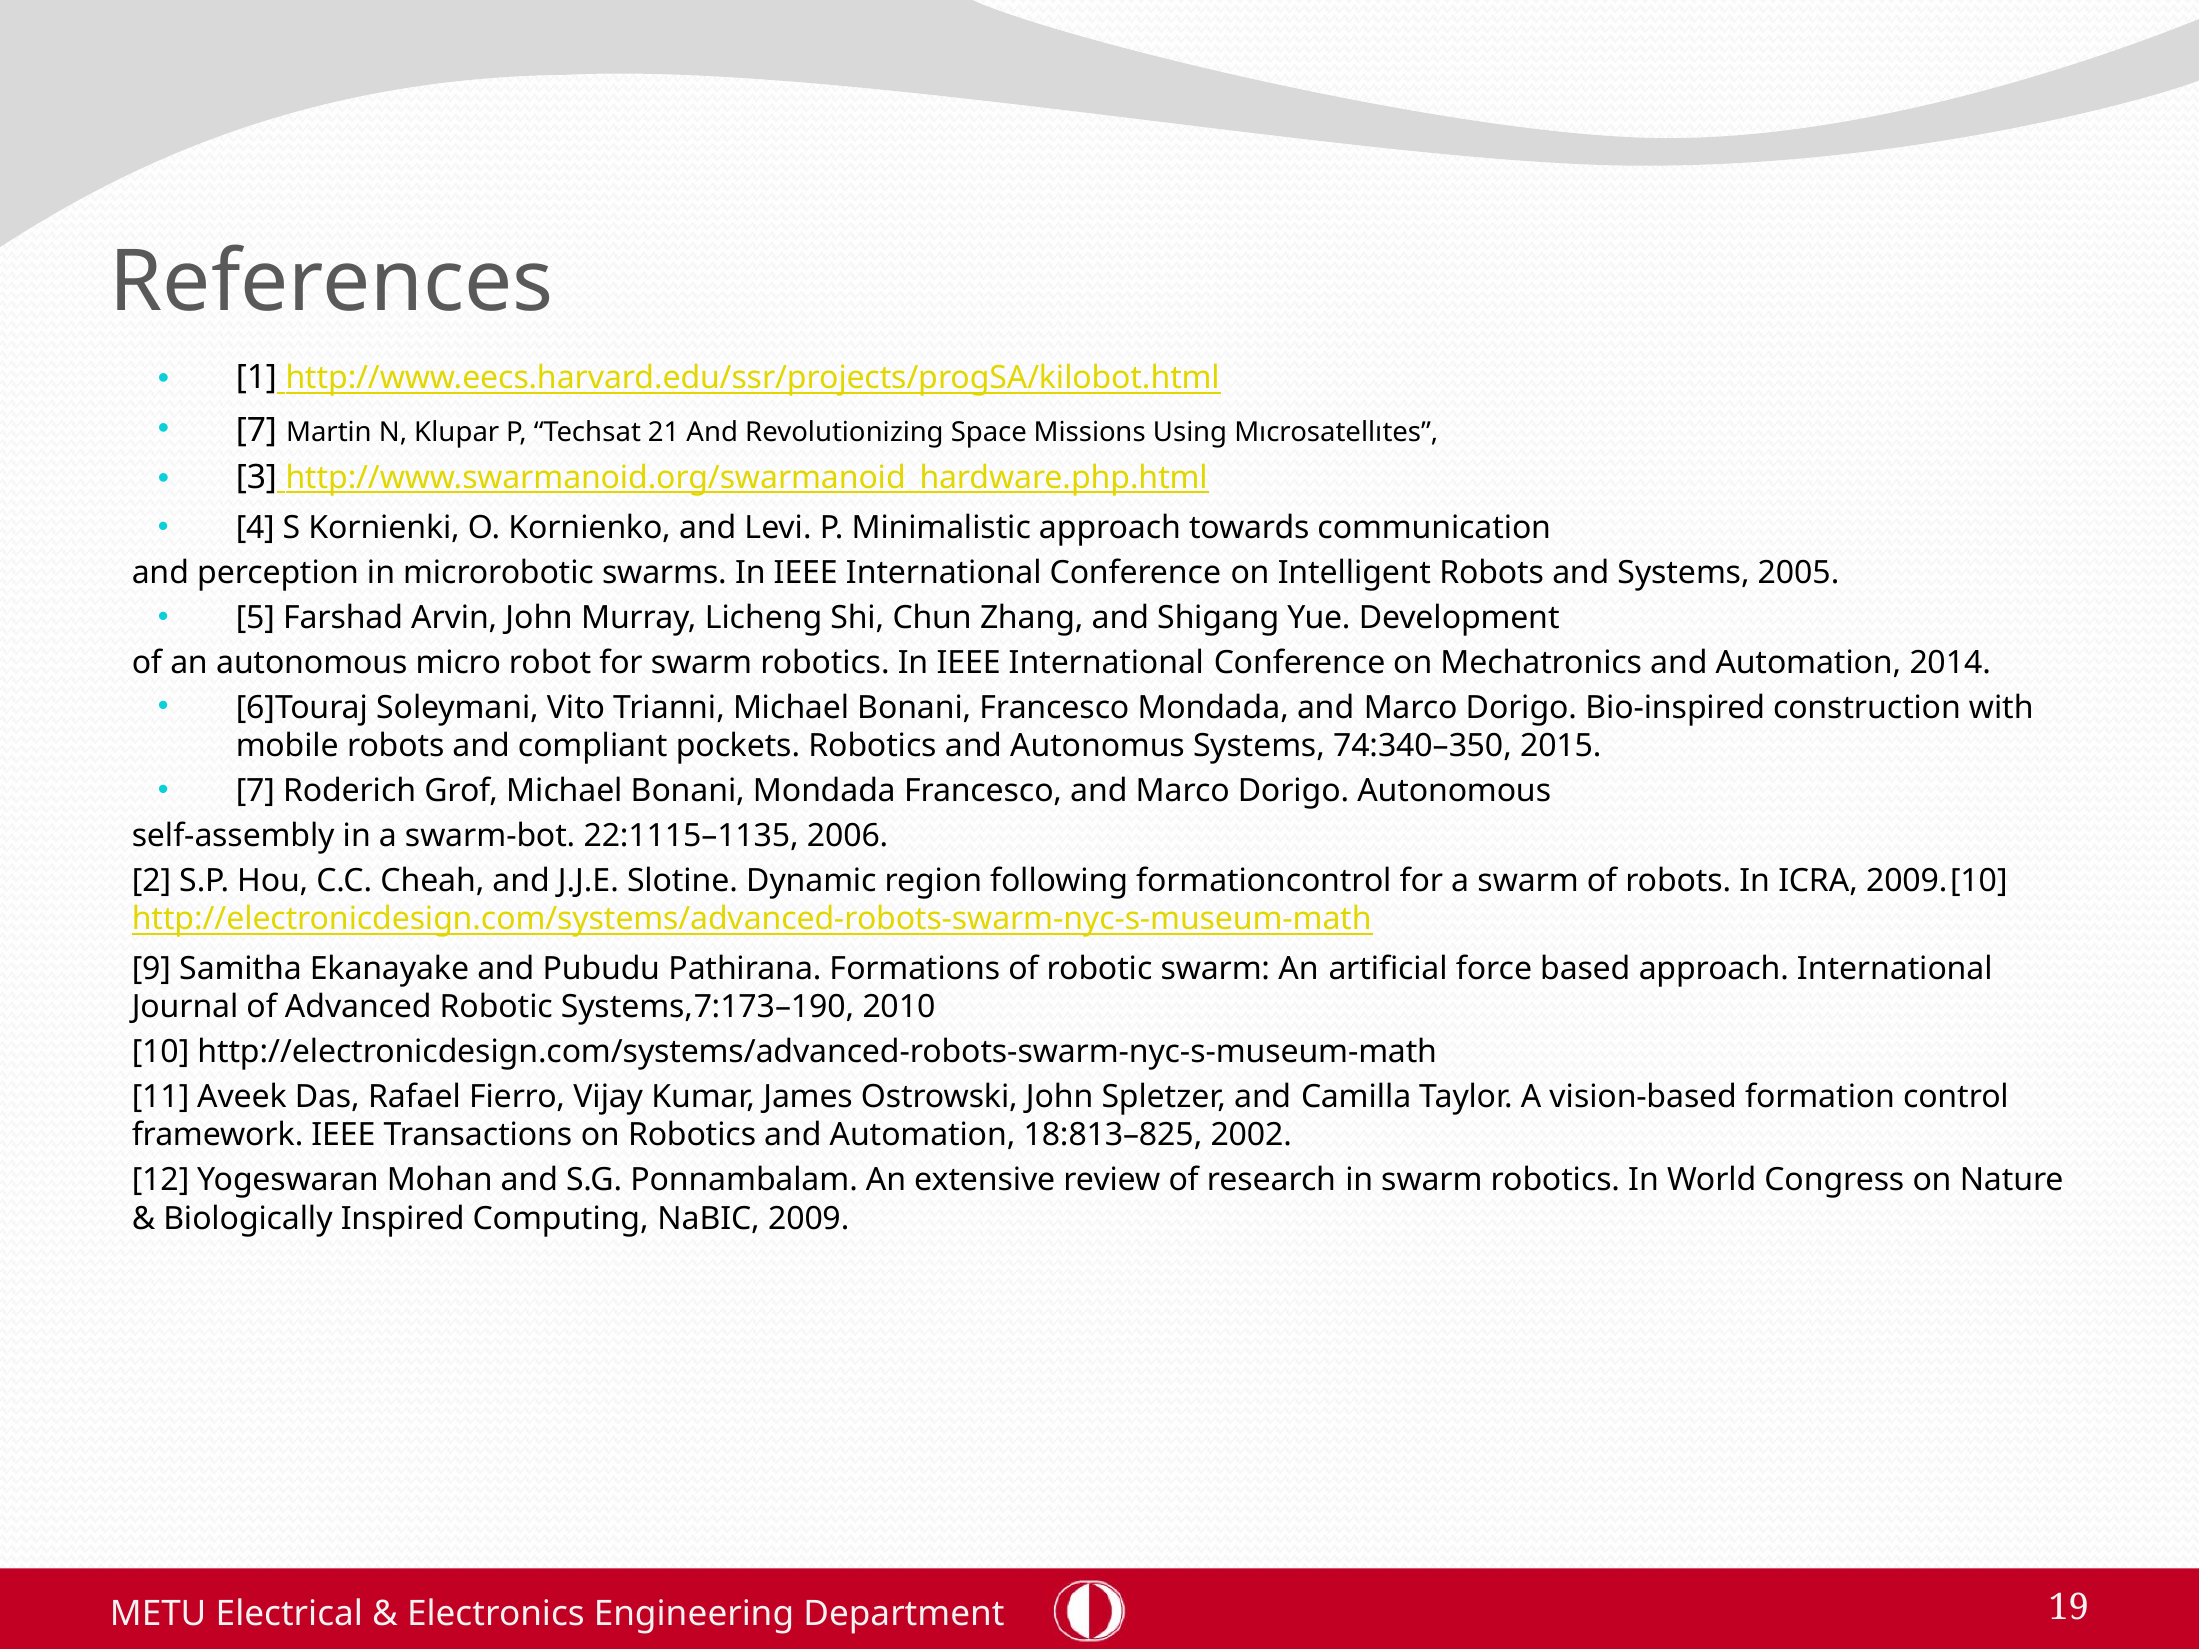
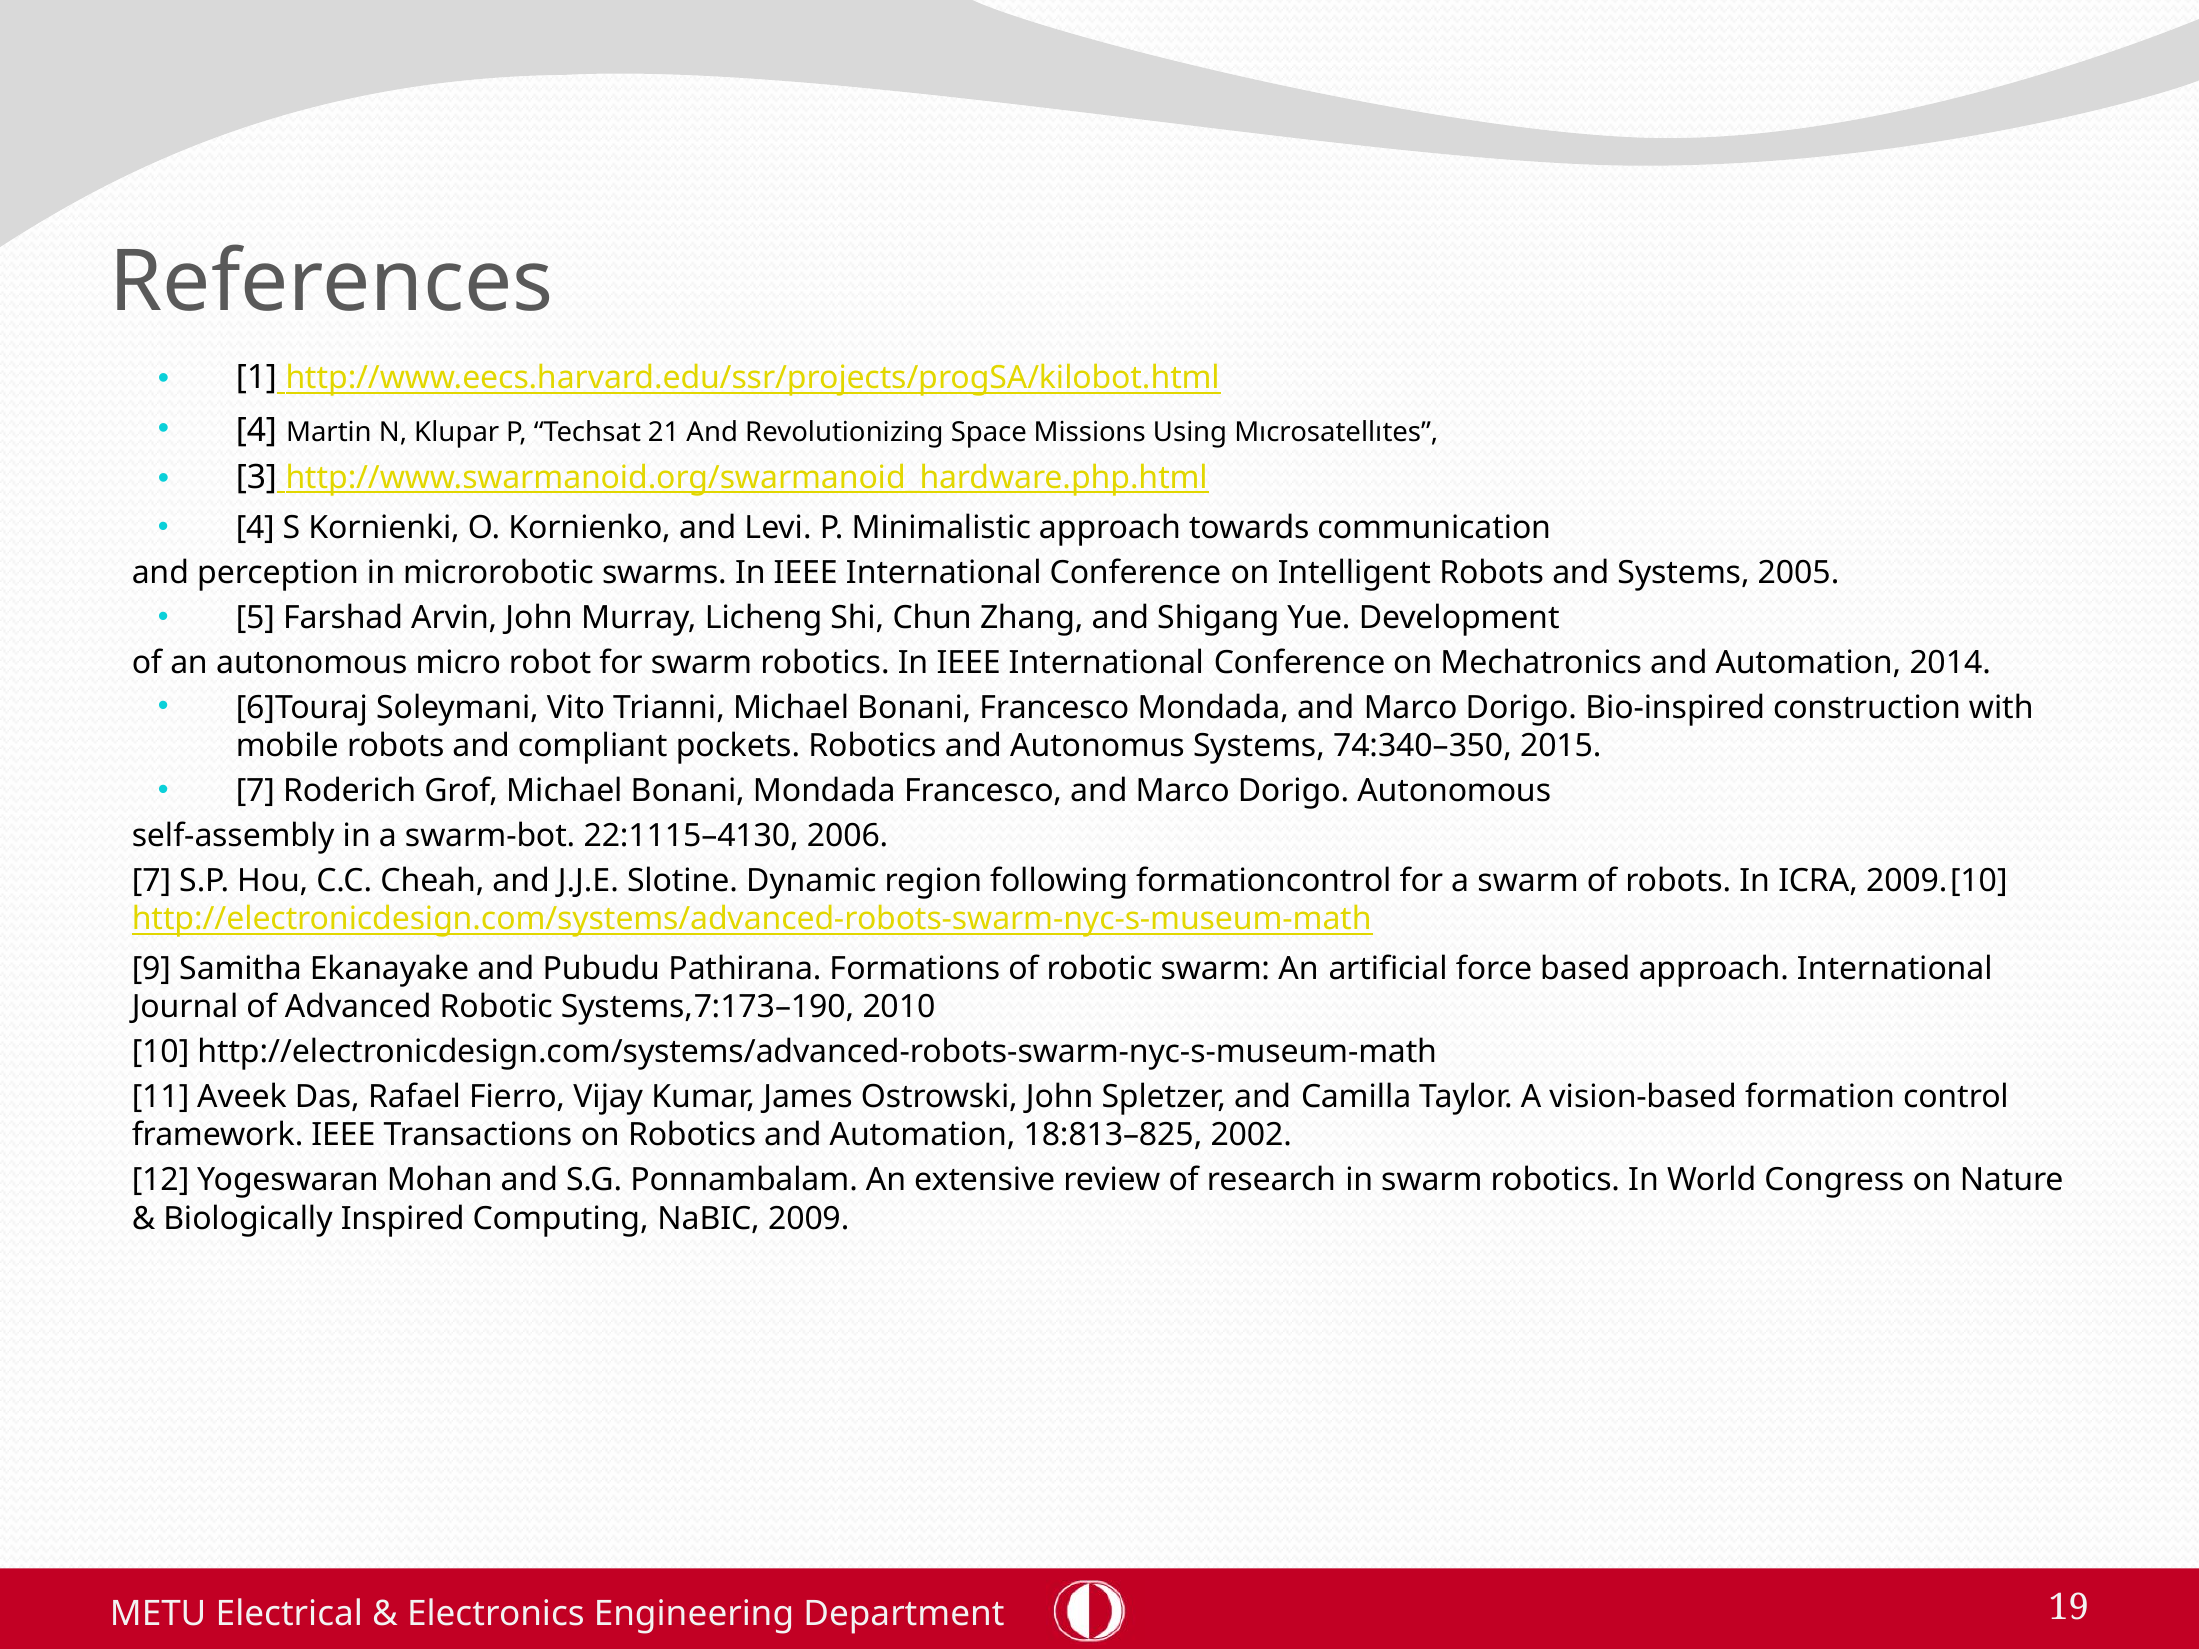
7: 7 -> 4 (256, 430)
22:1115–1135: 22:1115–1135 -> 22:1115–4130 (691, 836)
2: 2 -> 7 (152, 881)
